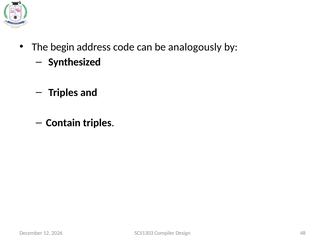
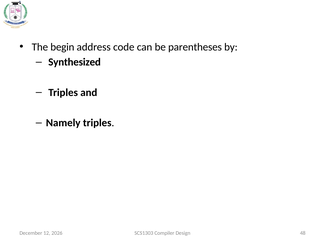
analogously: analogously -> parentheses (195, 47)
Contain: Contain -> Namely (63, 123)
